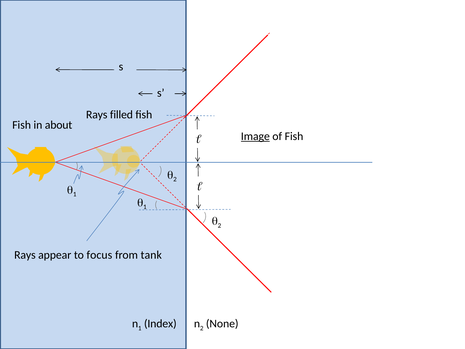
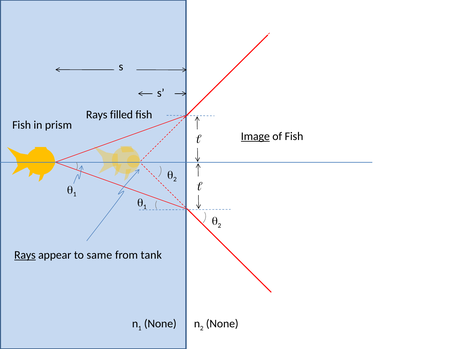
about: about -> prism (58, 125)
Rays underline: none -> present (25, 255)
focus: focus -> same (99, 255)
Index: Index -> None (160, 323)
